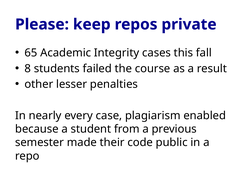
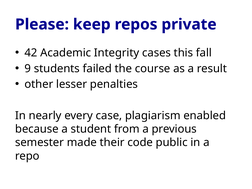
65: 65 -> 42 (31, 53)
8: 8 -> 9 (28, 69)
